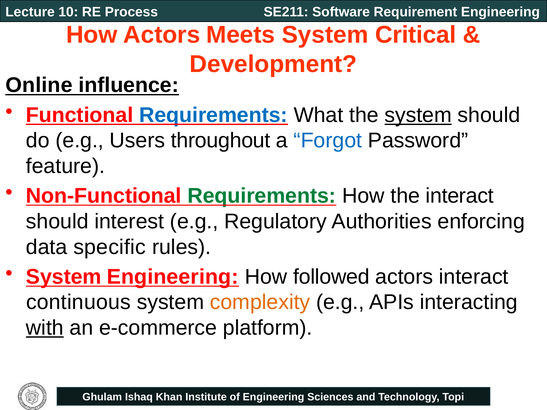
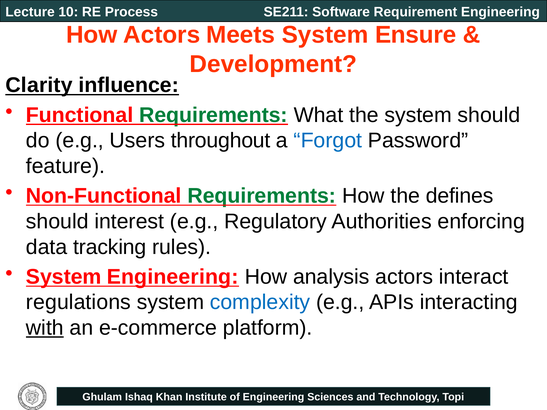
Critical: Critical -> Ensure (416, 35)
Online: Online -> Clarity (39, 85)
Requirements colour: blue -> green (213, 115)
system underline: present -> none (418, 115)
the interact: interact -> defines (460, 196)
specific: specific -> tracking (110, 247)
followed: followed -> analysis (331, 277)
continuous: continuous -> regulations (78, 302)
complexity colour: orange -> blue (260, 302)
